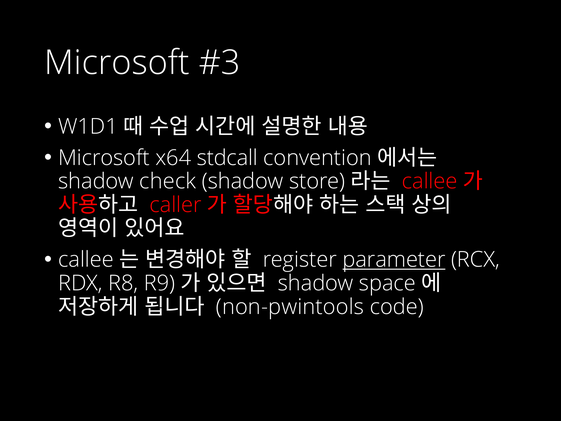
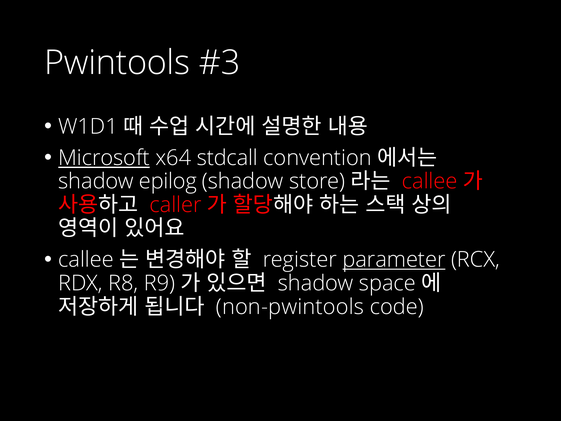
Microsoft: Microsoft -> Pwintools (117, 63)
Microsoft underline: none -> present (104, 158)
check: check -> epilog (168, 181)
